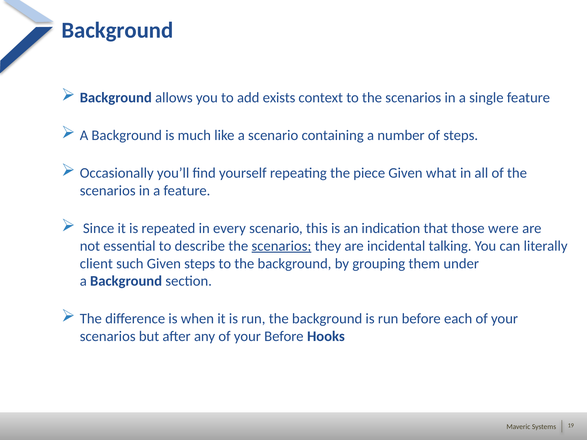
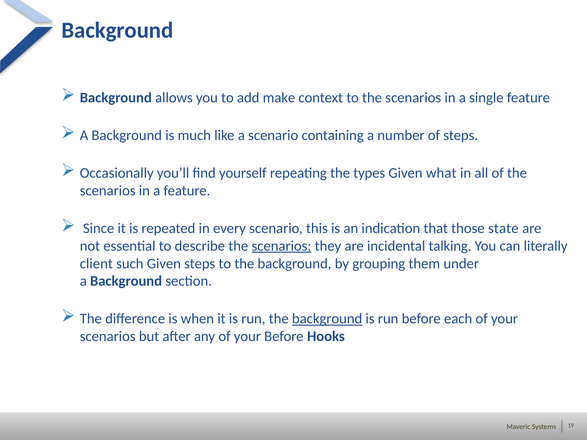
exists: exists -> make (279, 98)
piece: piece -> types (369, 173)
were: were -> state (503, 228)
background underline: none -> present (327, 319)
